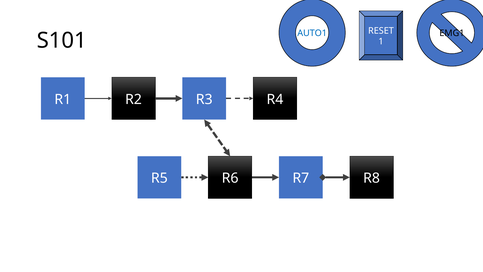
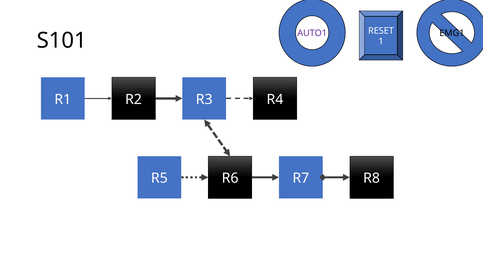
AUTO1 colour: blue -> purple (312, 33)
